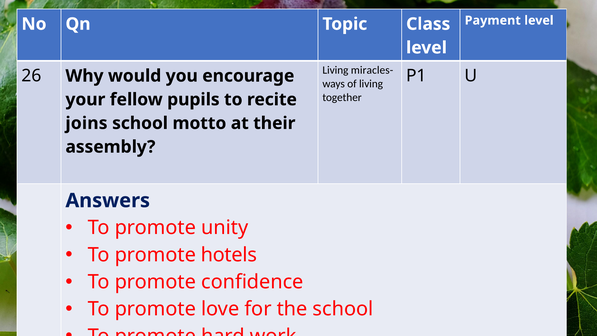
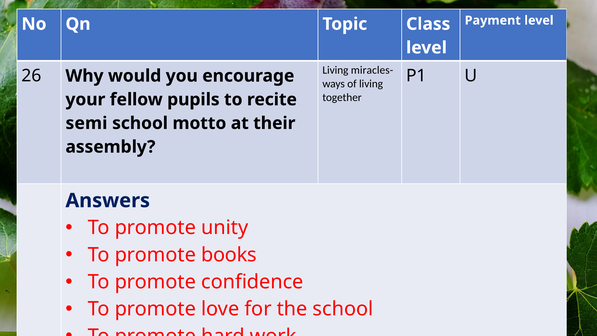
joins: joins -> semi (86, 123)
hotels: hotels -> books (229, 255)
